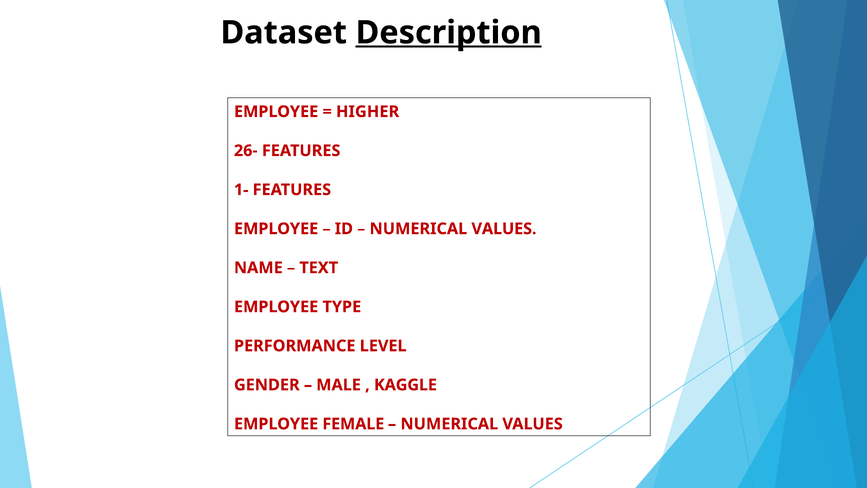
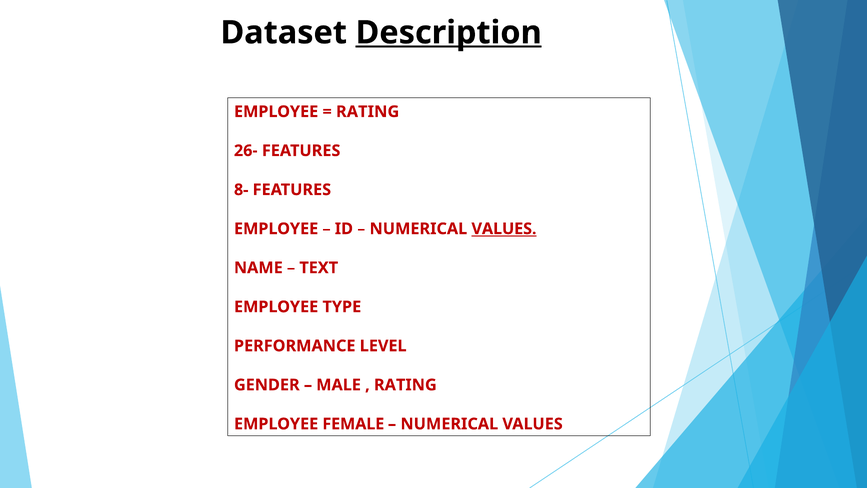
HIGHER: HIGHER -> RATING (368, 112)
1-: 1- -> 8- (241, 190)
VALUES underline: none -> present (504, 229)
KAGGLE: KAGGLE -> RATING (405, 385)
